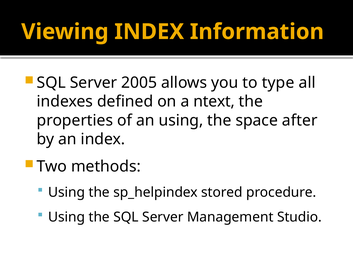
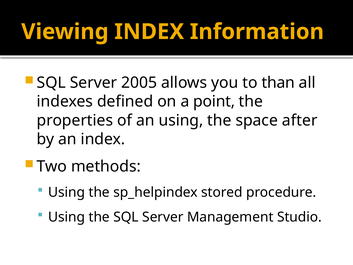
type: type -> than (278, 83)
ntext: ntext -> point (214, 101)
